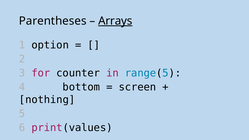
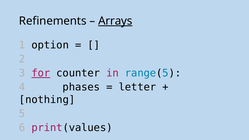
Parentheses: Parentheses -> Refinements (53, 21)
for underline: none -> present (41, 73)
bottom: bottom -> phases (81, 87)
screen: screen -> letter (137, 87)
